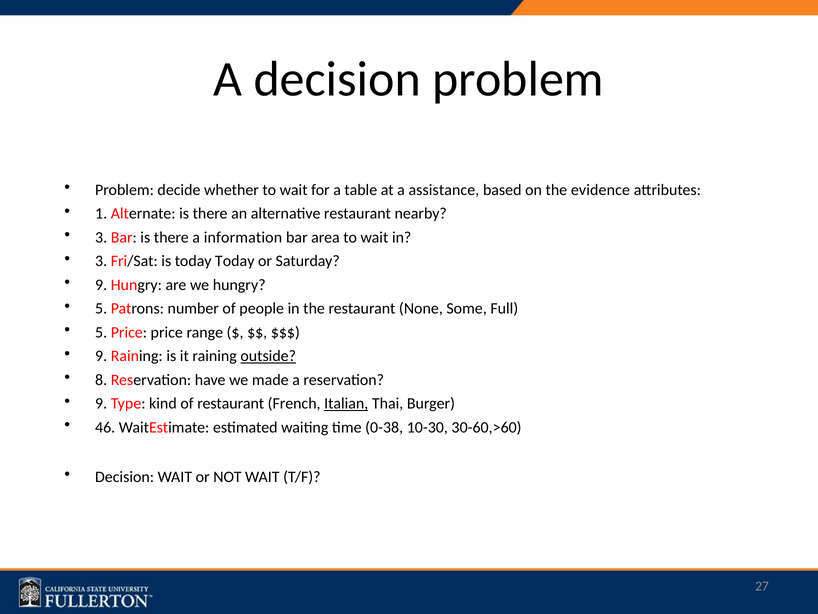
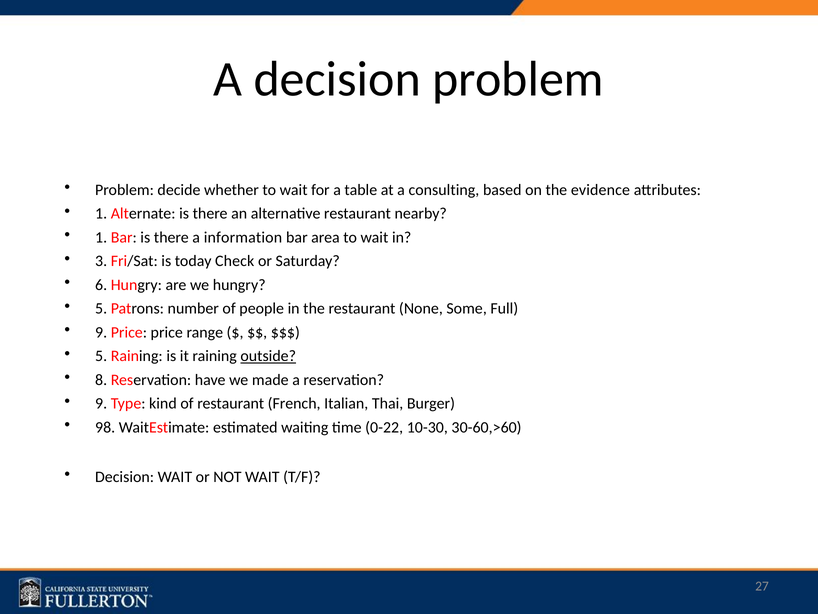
assistance: assistance -> consulting (444, 190)
3: 3 -> 1 (101, 237)
today Today: Today -> Check (235, 261)
9: 9 -> 6 (101, 285)
5: 5 -> 9 (101, 332)
9: 9 -> 5 (101, 356)
Italian underline: present -> none (346, 403)
46: 46 -> 98 (105, 427)
0-38: 0-38 -> 0-22 (384, 427)
